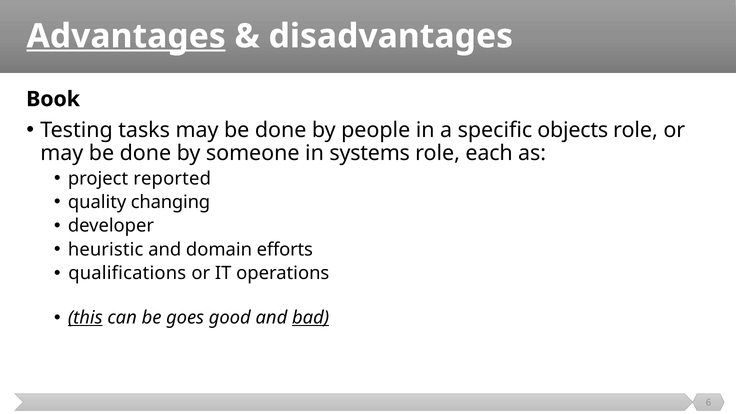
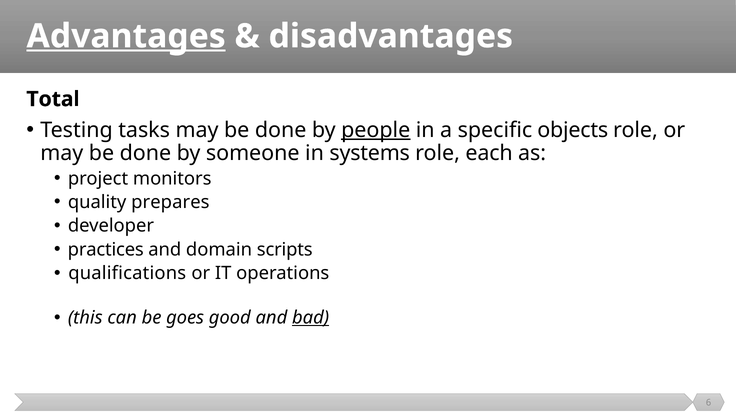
Book: Book -> Total (53, 99)
people underline: none -> present (376, 130)
reported: reported -> monitors (172, 178)
changing: changing -> prepares (170, 202)
heuristic: heuristic -> practices (106, 250)
efforts: efforts -> scripts (285, 250)
this underline: present -> none (85, 318)
